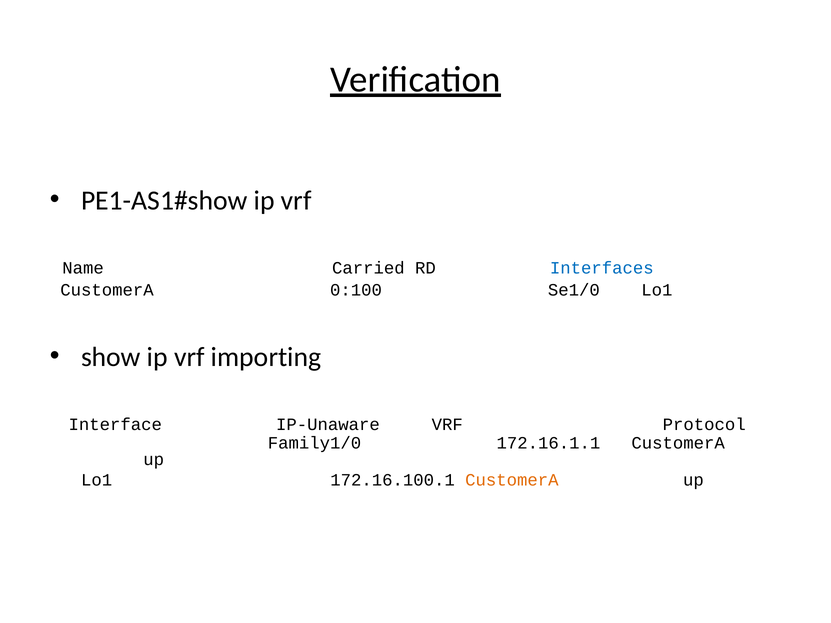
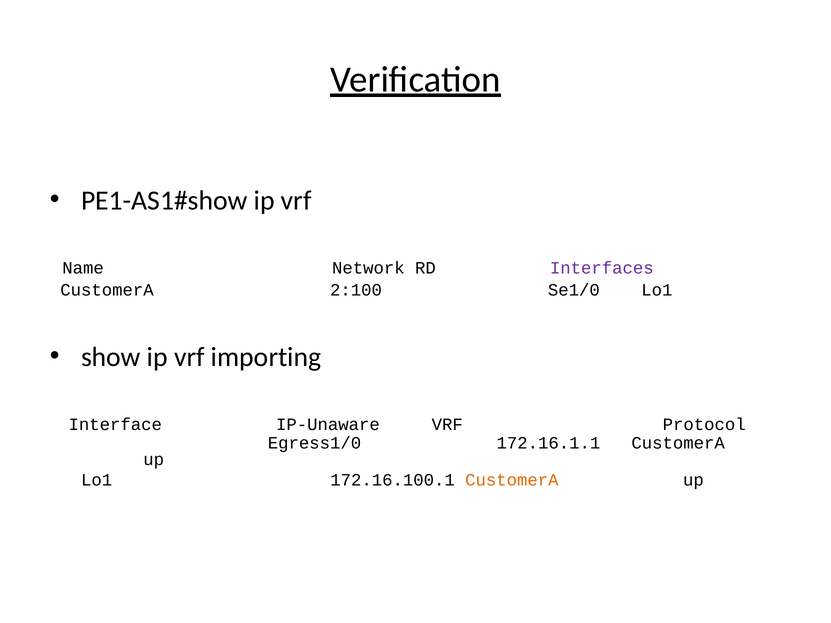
Carried: Carried -> Network (368, 268)
Interfaces colour: blue -> purple (602, 268)
0:100: 0:100 -> 2:100 (356, 290)
Family1/0: Family1/0 -> Egress1/0 (314, 443)
